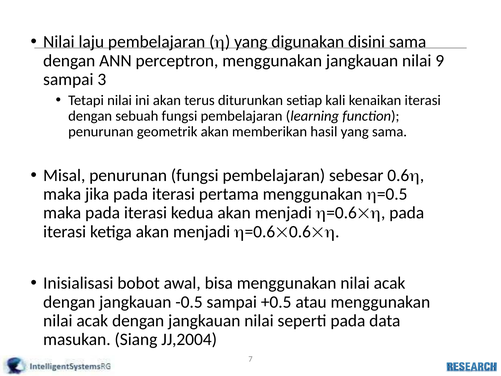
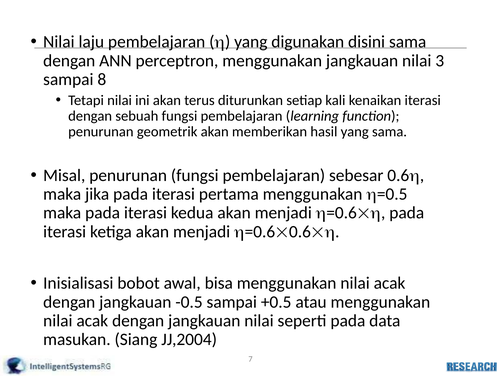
9: 9 -> 3 (440, 61)
3: 3 -> 8 (102, 79)
